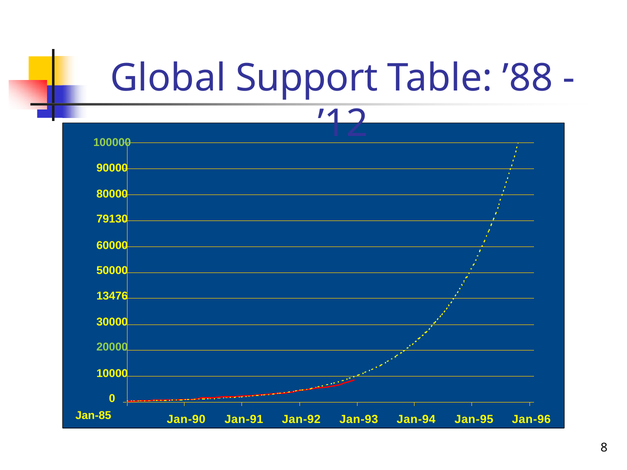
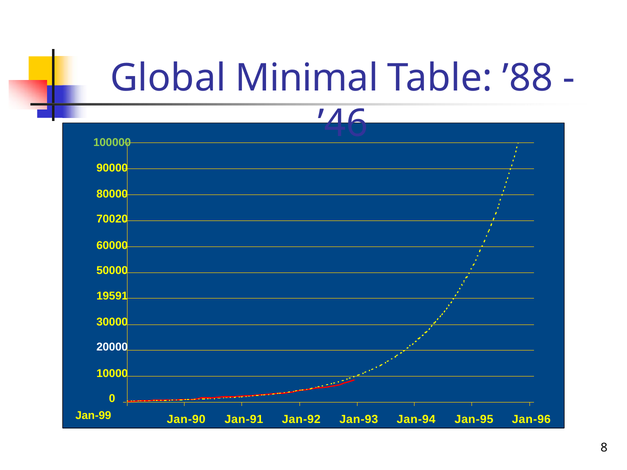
Support: Support -> Minimal (307, 78)
’12: ’12 -> ’46 (343, 124)
79130: 79130 -> 70020 (112, 219)
13476: 13476 -> 19591 (112, 296)
20000 colour: light green -> white (112, 347)
Jan-85: Jan-85 -> Jan-99 (93, 416)
